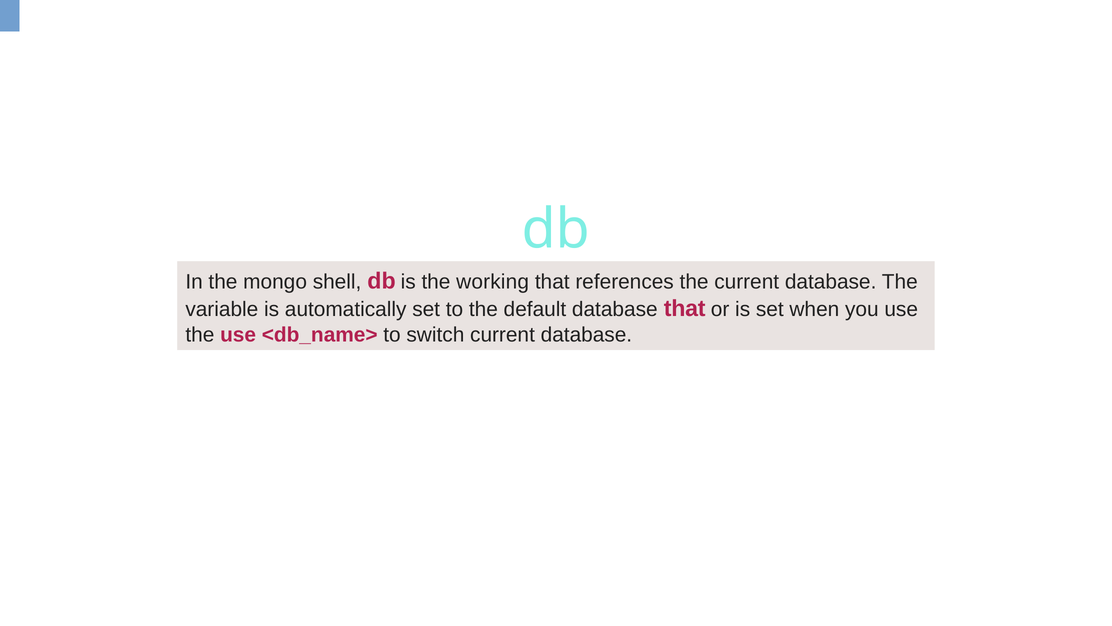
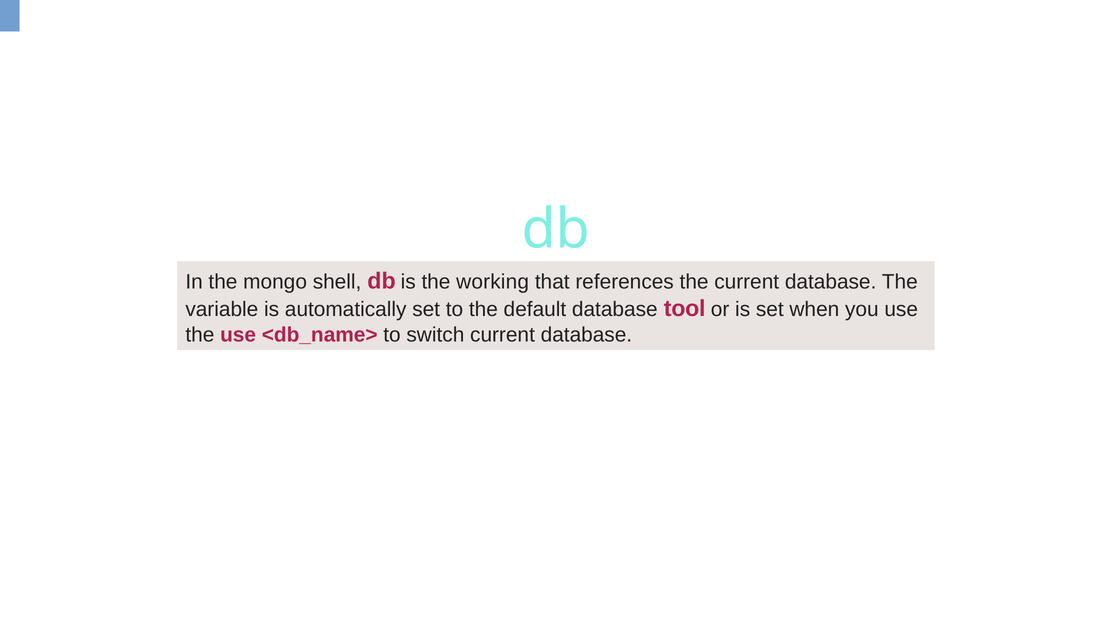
database that: that -> tool (685, 308)
